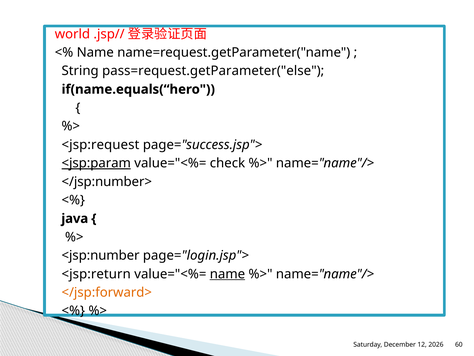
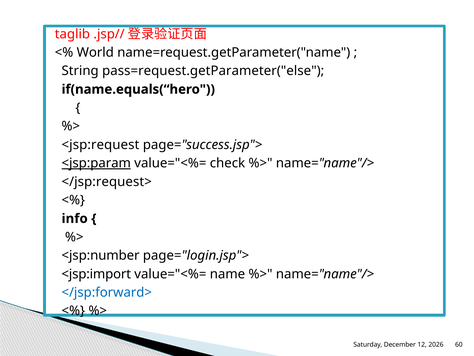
world: world -> taglib (72, 34)
Name: Name -> World (95, 52)
</jsp:number>: </jsp:number> -> </jsp:request> (107, 181)
java: java -> info (75, 218)
<jsp:return: <jsp:return -> <jsp:import (96, 274)
name underline: present -> none (227, 274)
</jsp:forward> colour: orange -> blue (107, 292)
